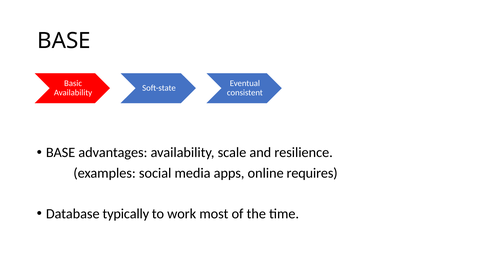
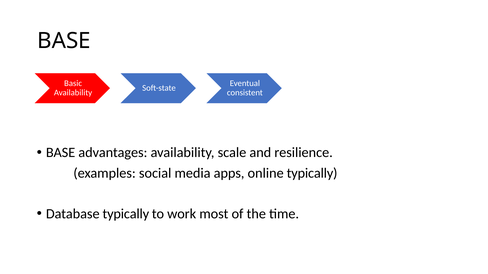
online requires: requires -> typically (312, 173)
